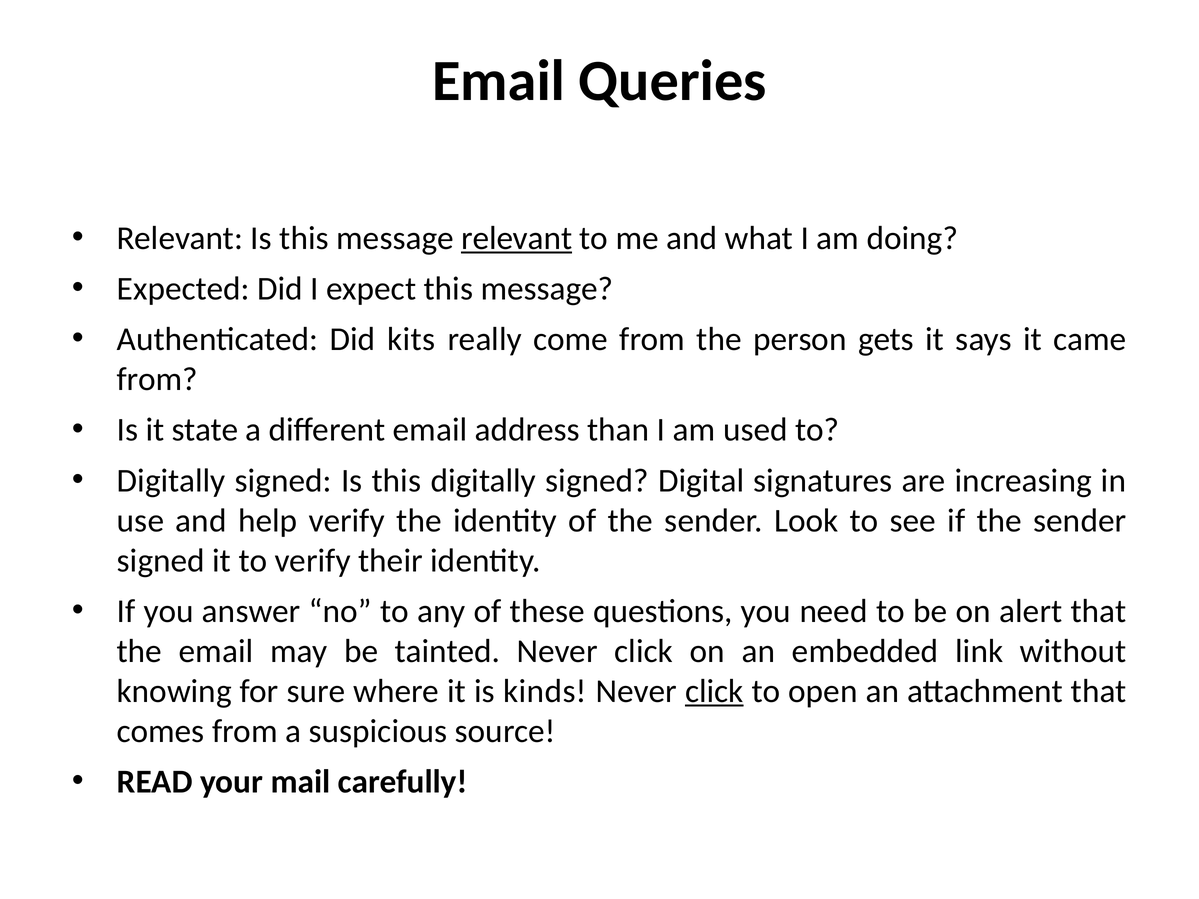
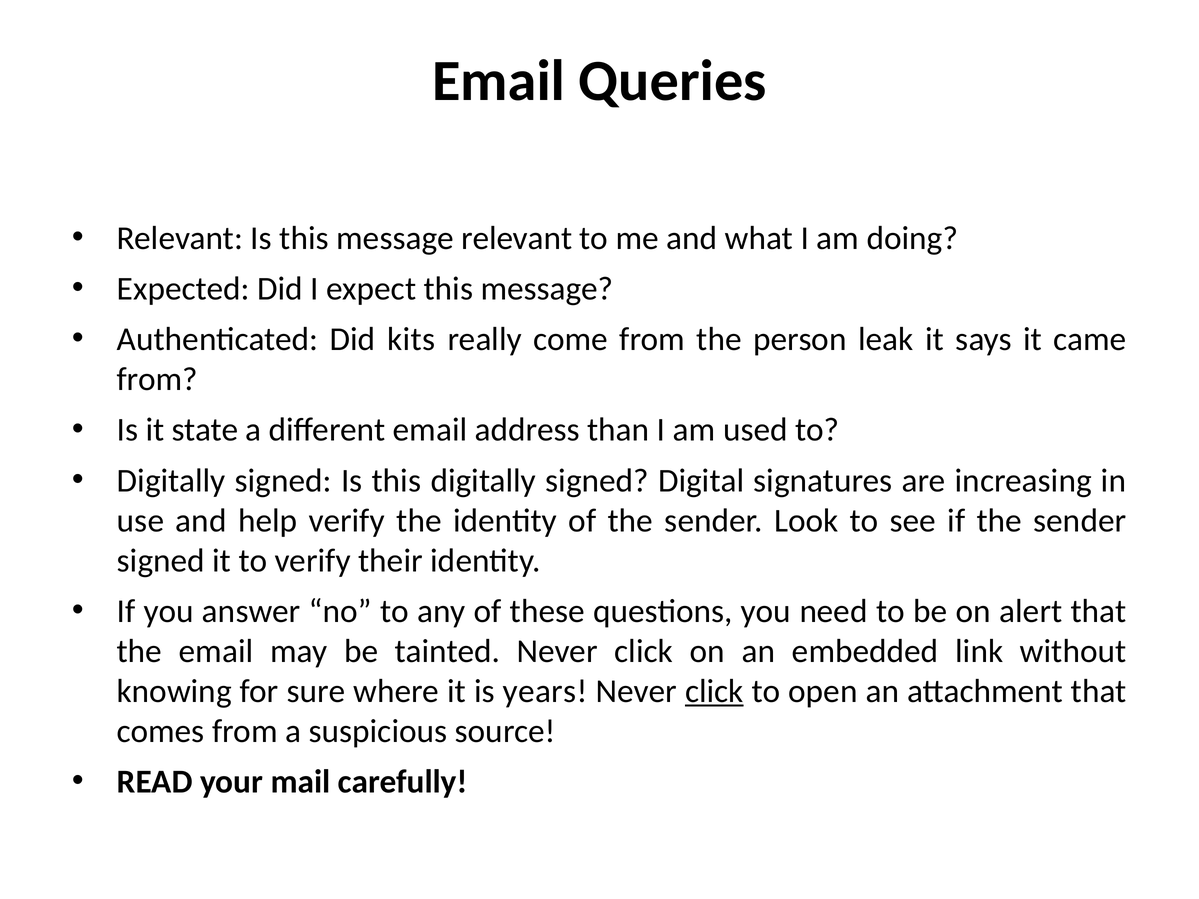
relevant underline: present -> none (517, 238)
gets: gets -> leak (886, 339)
kinds: kinds -> years (545, 691)
